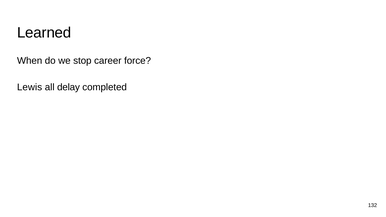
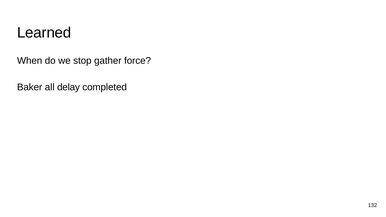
career: career -> gather (108, 61)
Lewis: Lewis -> Baker (30, 87)
